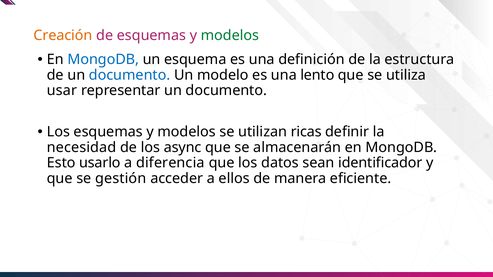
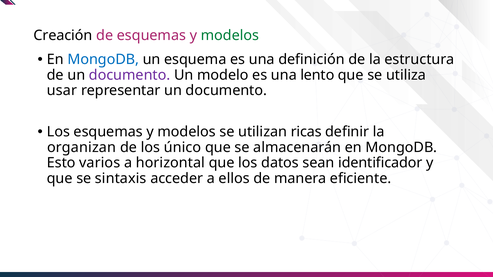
Creación colour: orange -> black (63, 35)
documento colour: blue -> purple (130, 75)
necesidad: necesidad -> organizan (82, 148)
async: async -> único (183, 148)
usarlo: usarlo -> varios (100, 163)
diferencia: diferencia -> horizontal (170, 163)
gestión: gestión -> sintaxis (121, 179)
